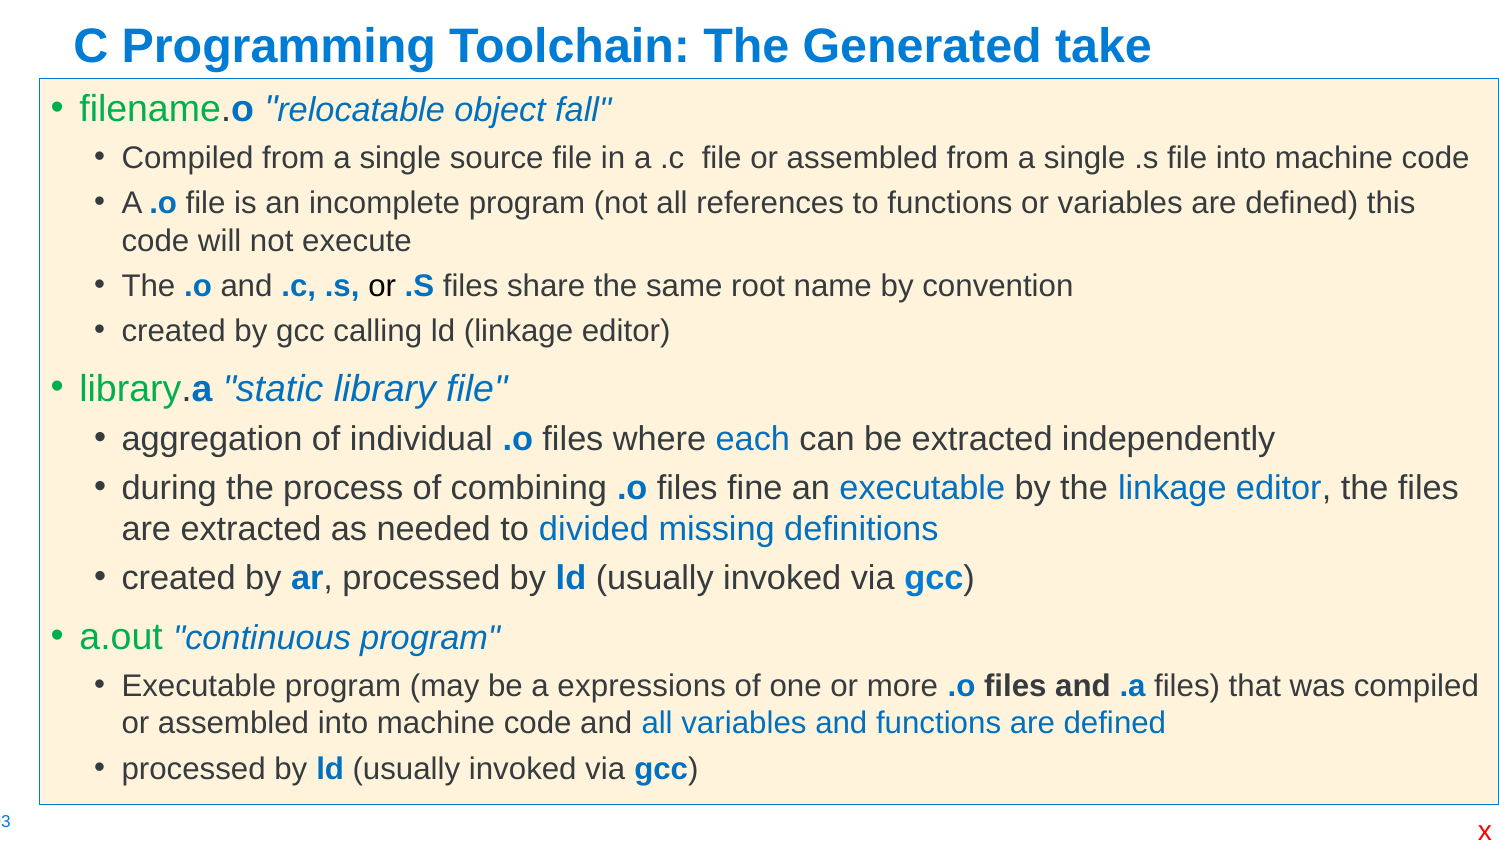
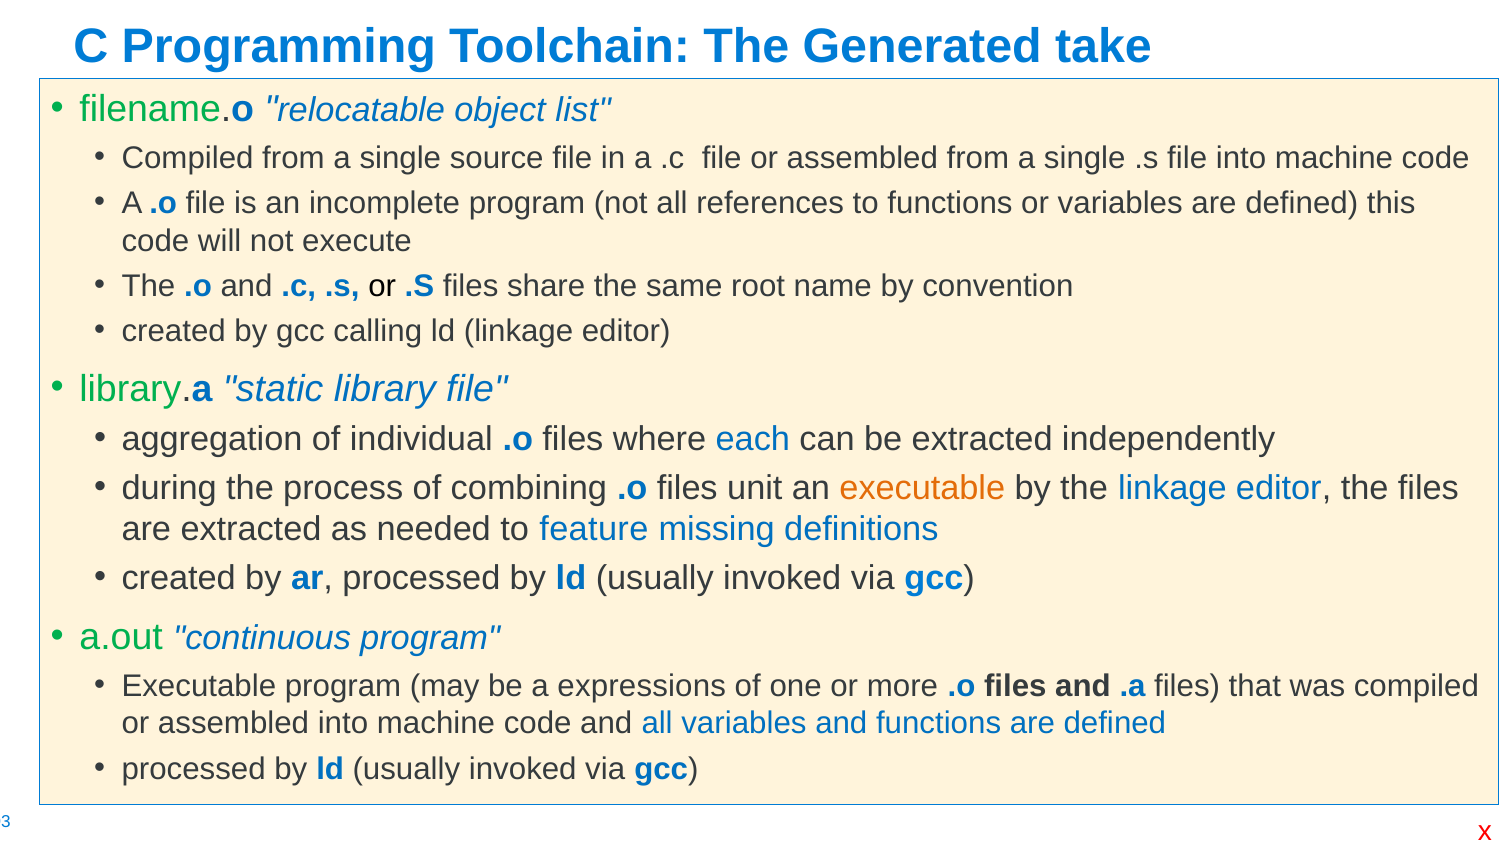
fall: fall -> list (583, 111)
fine: fine -> unit (755, 488)
executable colour: blue -> orange (922, 488)
divided: divided -> feature (594, 530)
